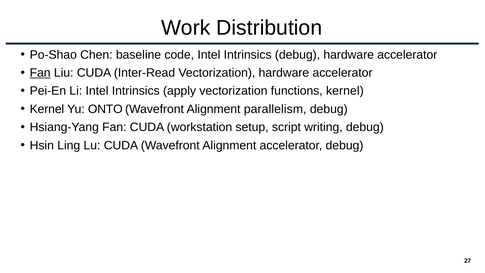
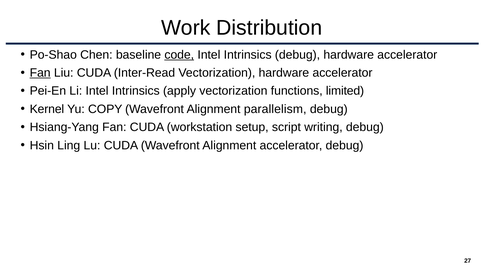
code underline: none -> present (179, 55)
functions kernel: kernel -> limited (345, 91)
ONTO: ONTO -> COPY (105, 109)
